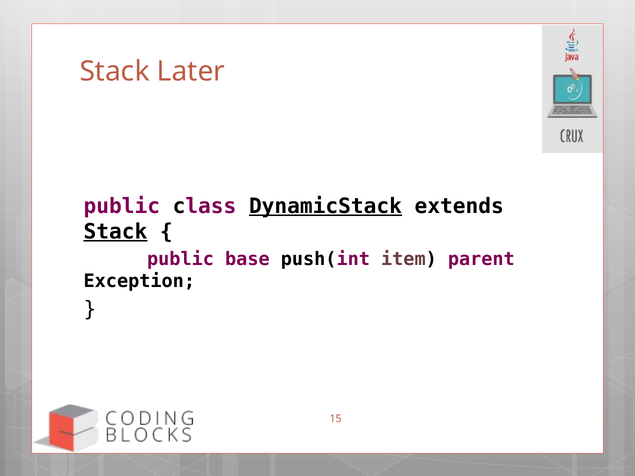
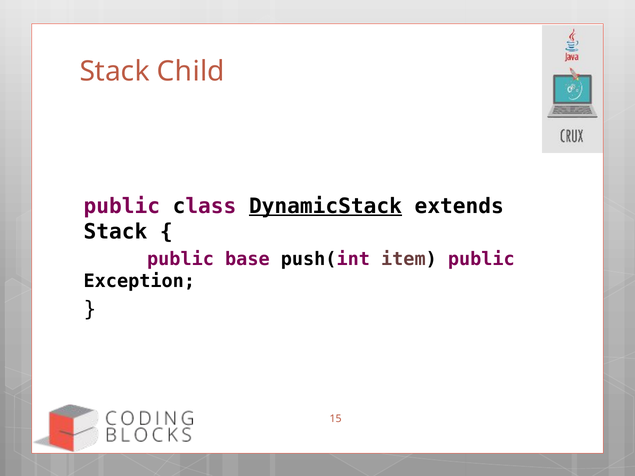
Later: Later -> Child (191, 72)
Stack underline: present -> none (115, 232)
item parent: parent -> public (481, 259)
